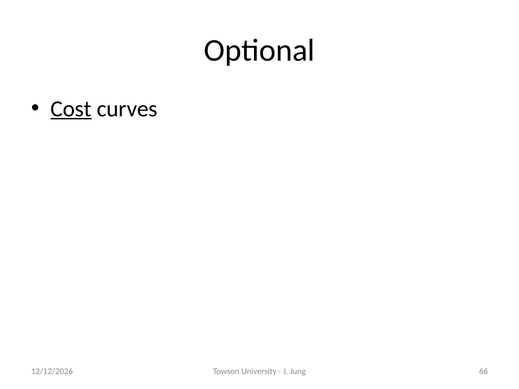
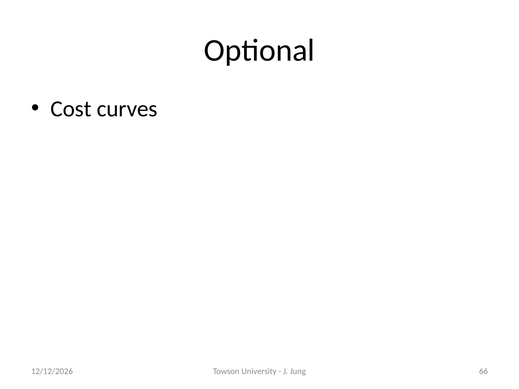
Cost underline: present -> none (71, 109)
